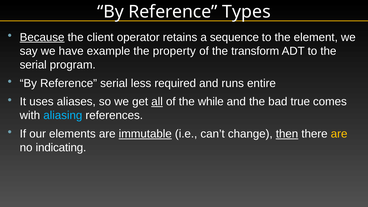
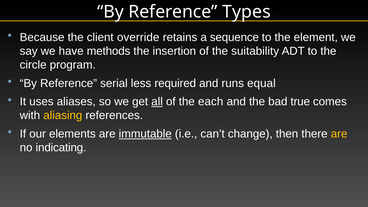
Because underline: present -> none (42, 37)
operator: operator -> override (138, 37)
example: example -> methods (109, 51)
property: property -> insertion (174, 51)
transform: transform -> suitability (255, 51)
serial: serial -> circle (33, 65)
entire: entire -> equal (261, 83)
while: while -> each (211, 102)
aliasing colour: light blue -> yellow (63, 115)
then underline: present -> none (287, 134)
